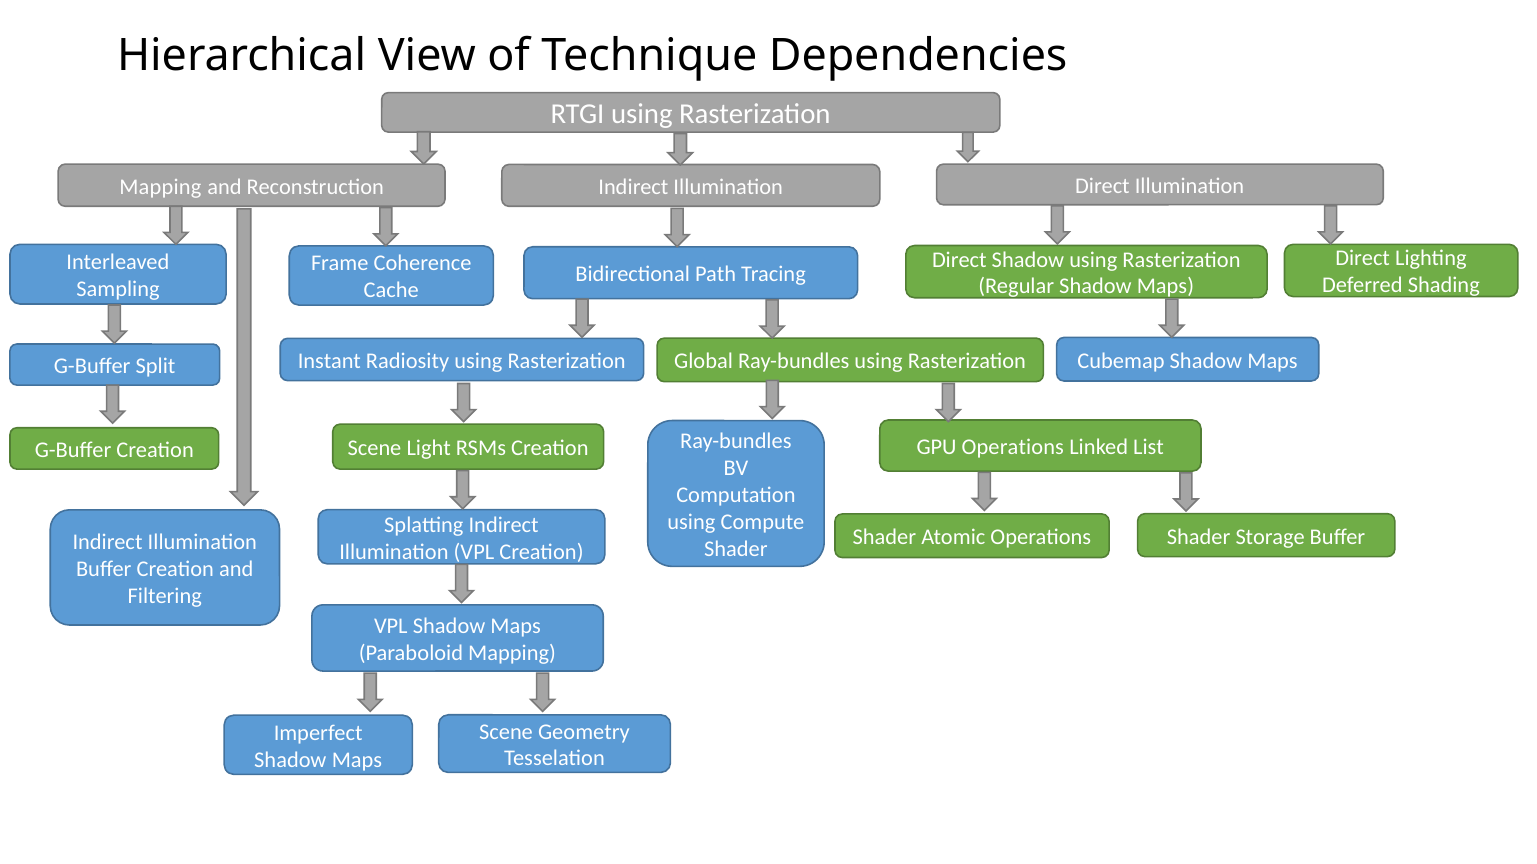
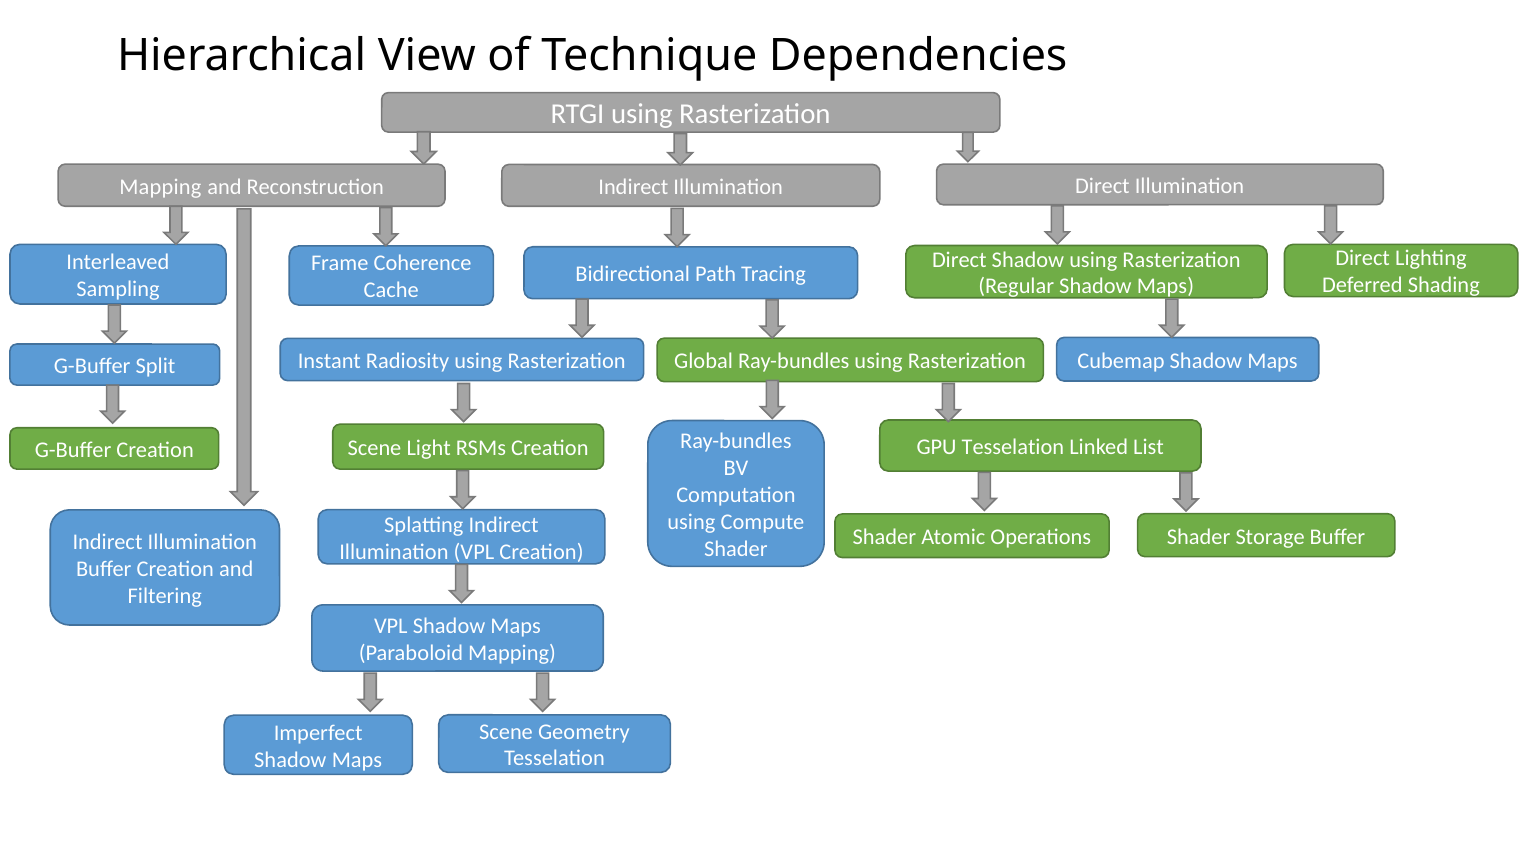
GPU Operations: Operations -> Tesselation (1013, 447)
